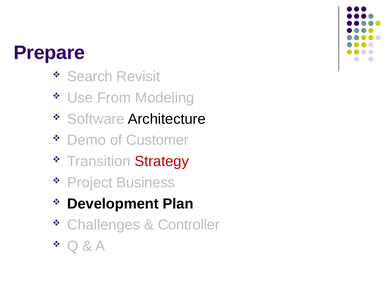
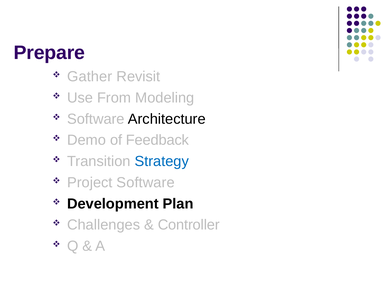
Search: Search -> Gather (90, 77)
Customer: Customer -> Feedback (157, 140)
Strategy colour: red -> blue (162, 161)
Project Business: Business -> Software (146, 182)
